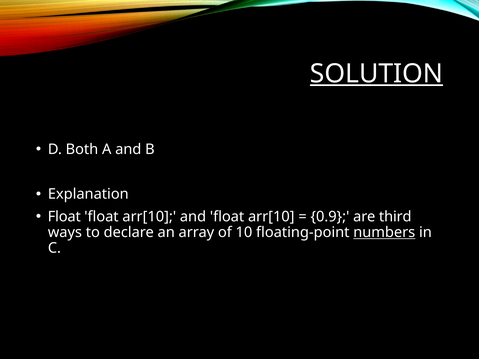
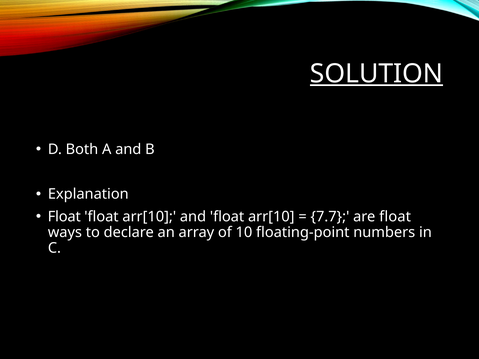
0.9: 0.9 -> 7.7 (330, 217)
are third: third -> float (395, 217)
numbers underline: present -> none (384, 233)
